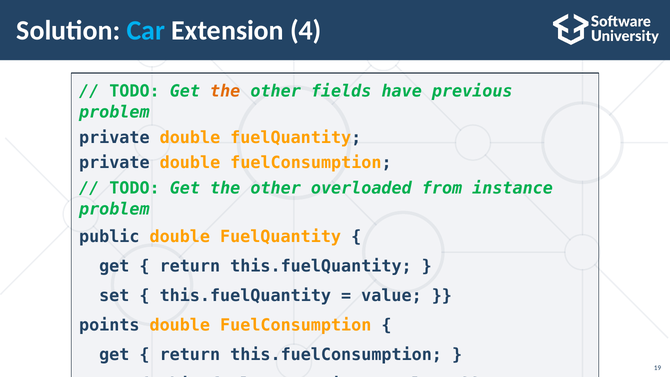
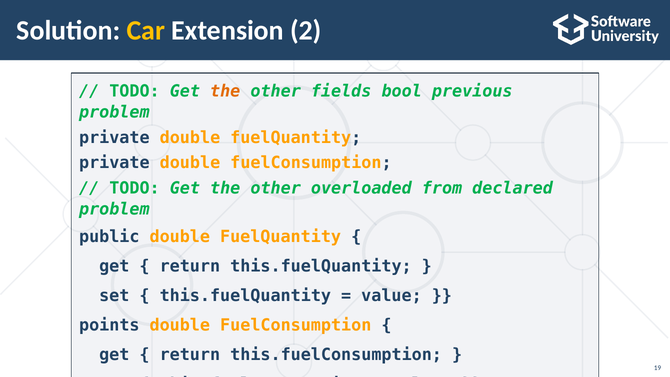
Car colour: light blue -> yellow (146, 31)
4: 4 -> 2 (306, 31)
have: have -> bool (402, 91)
instance: instance -> declared (513, 188)
